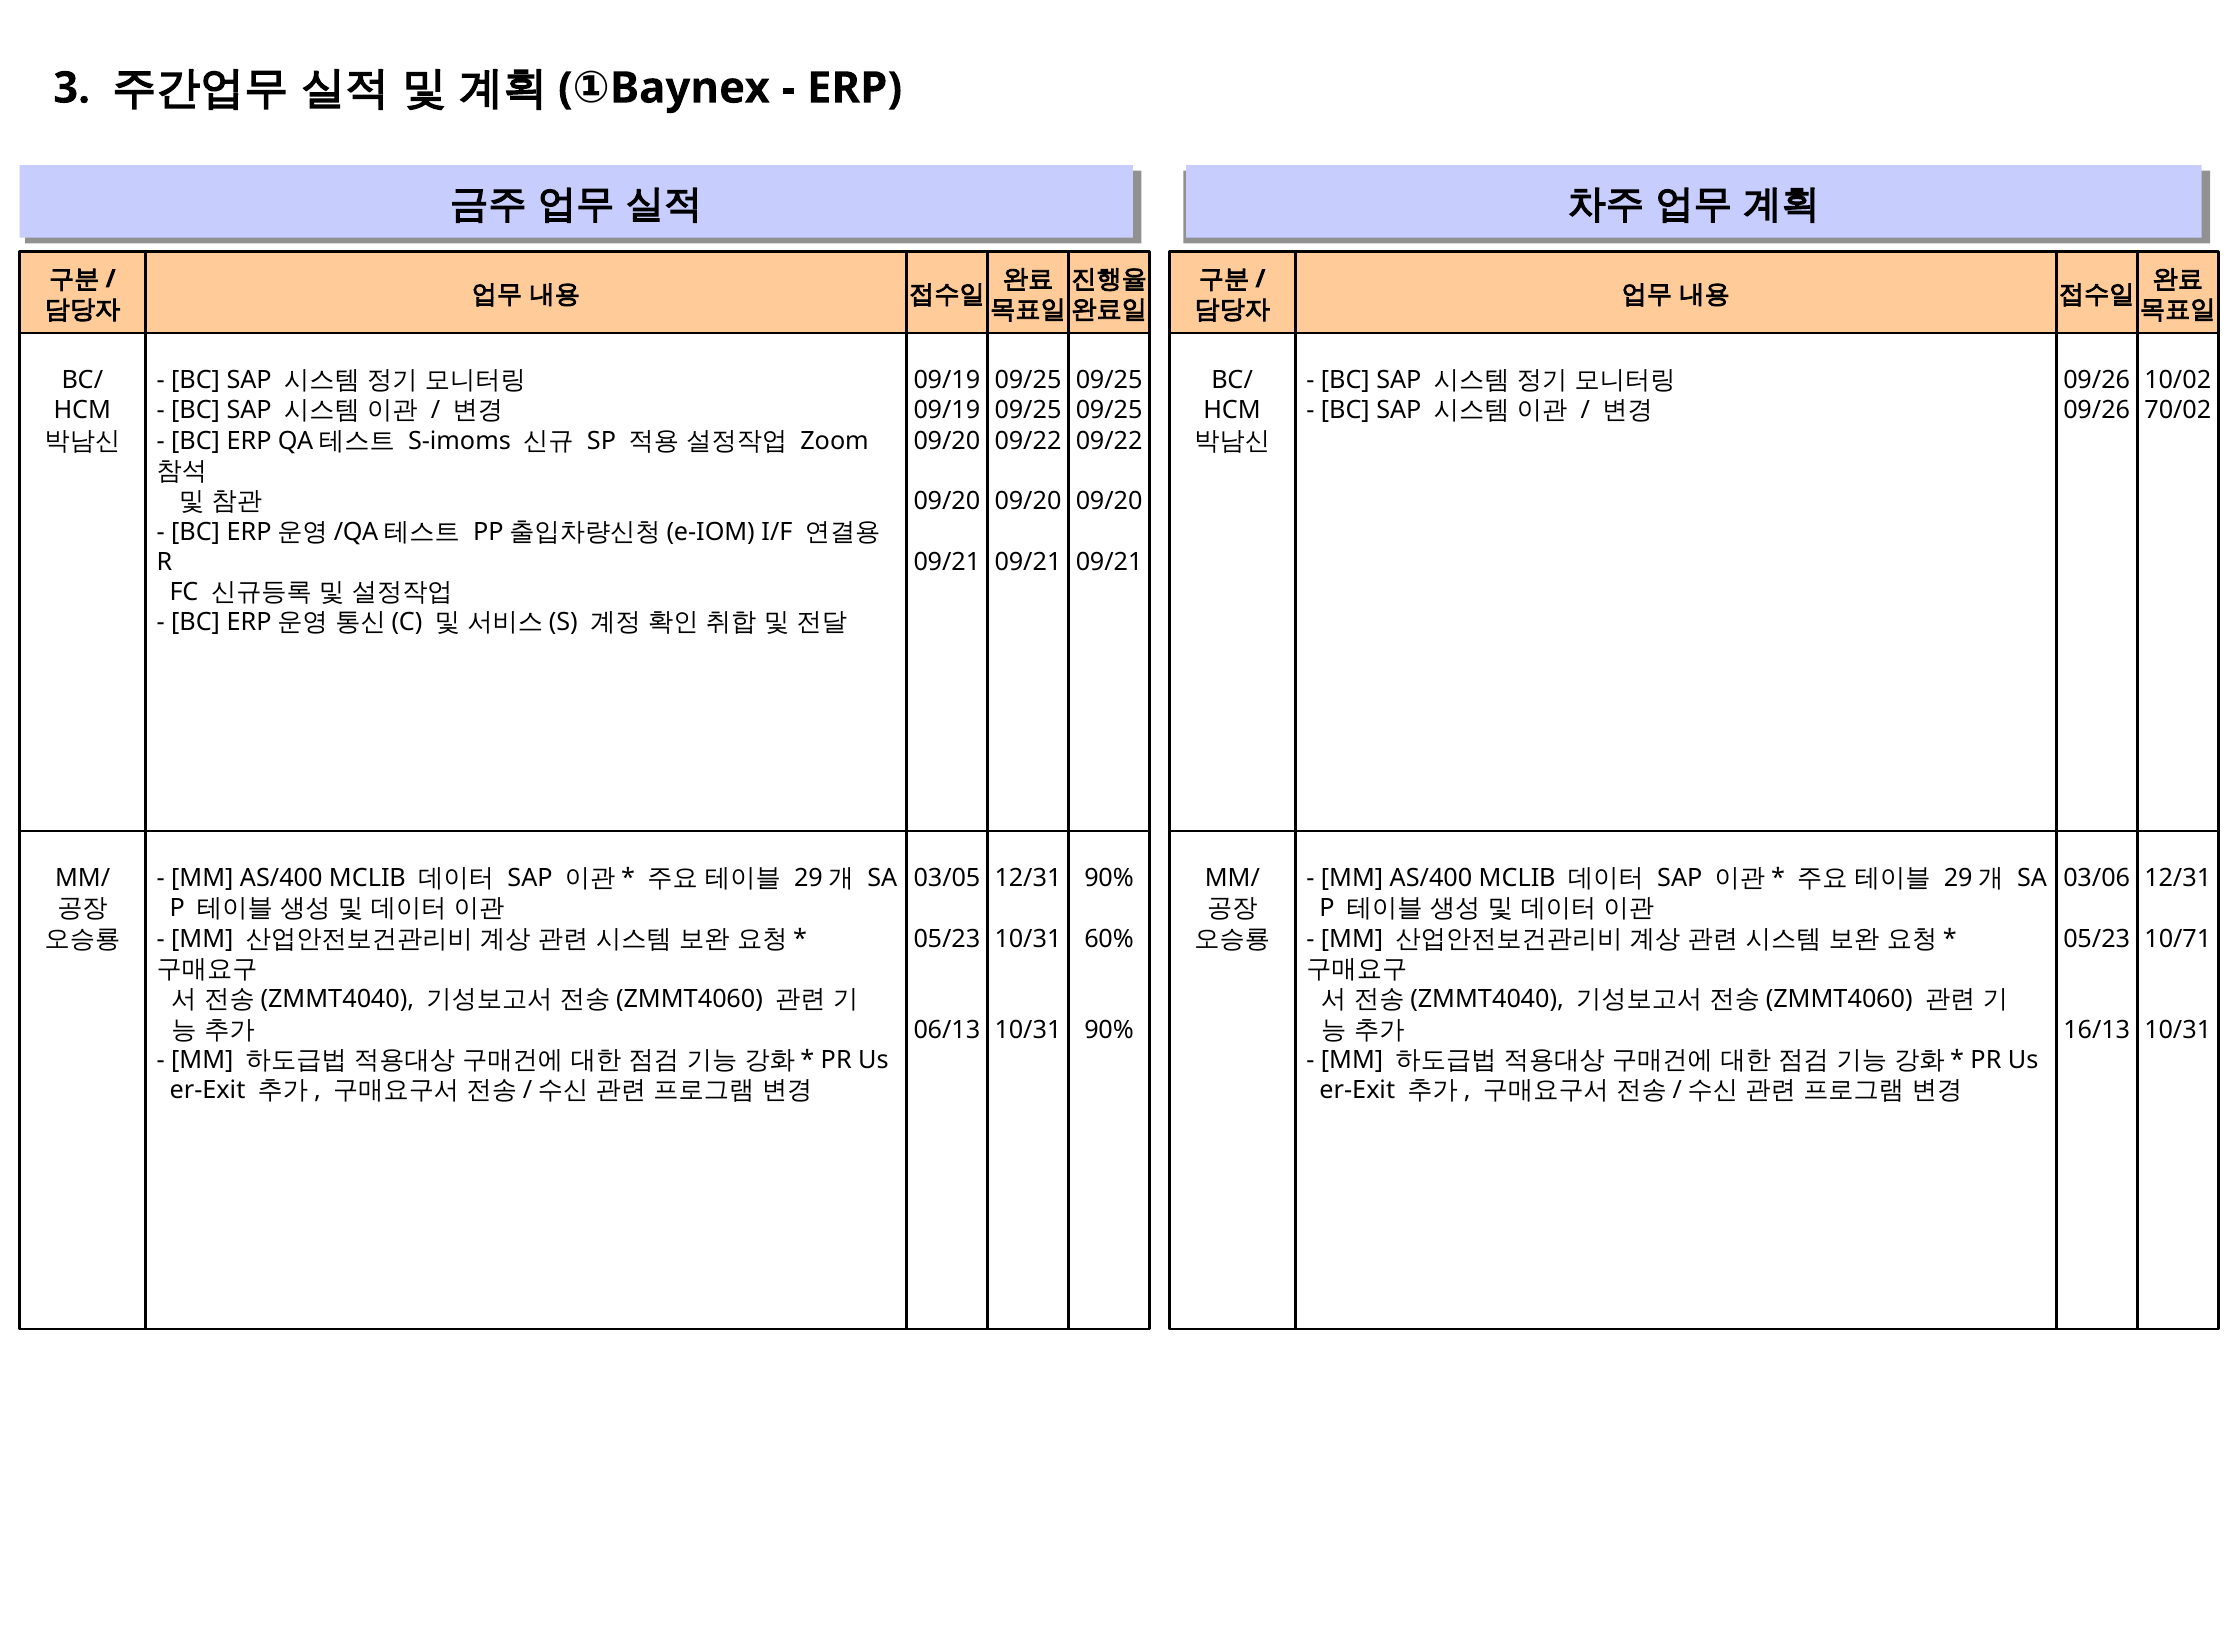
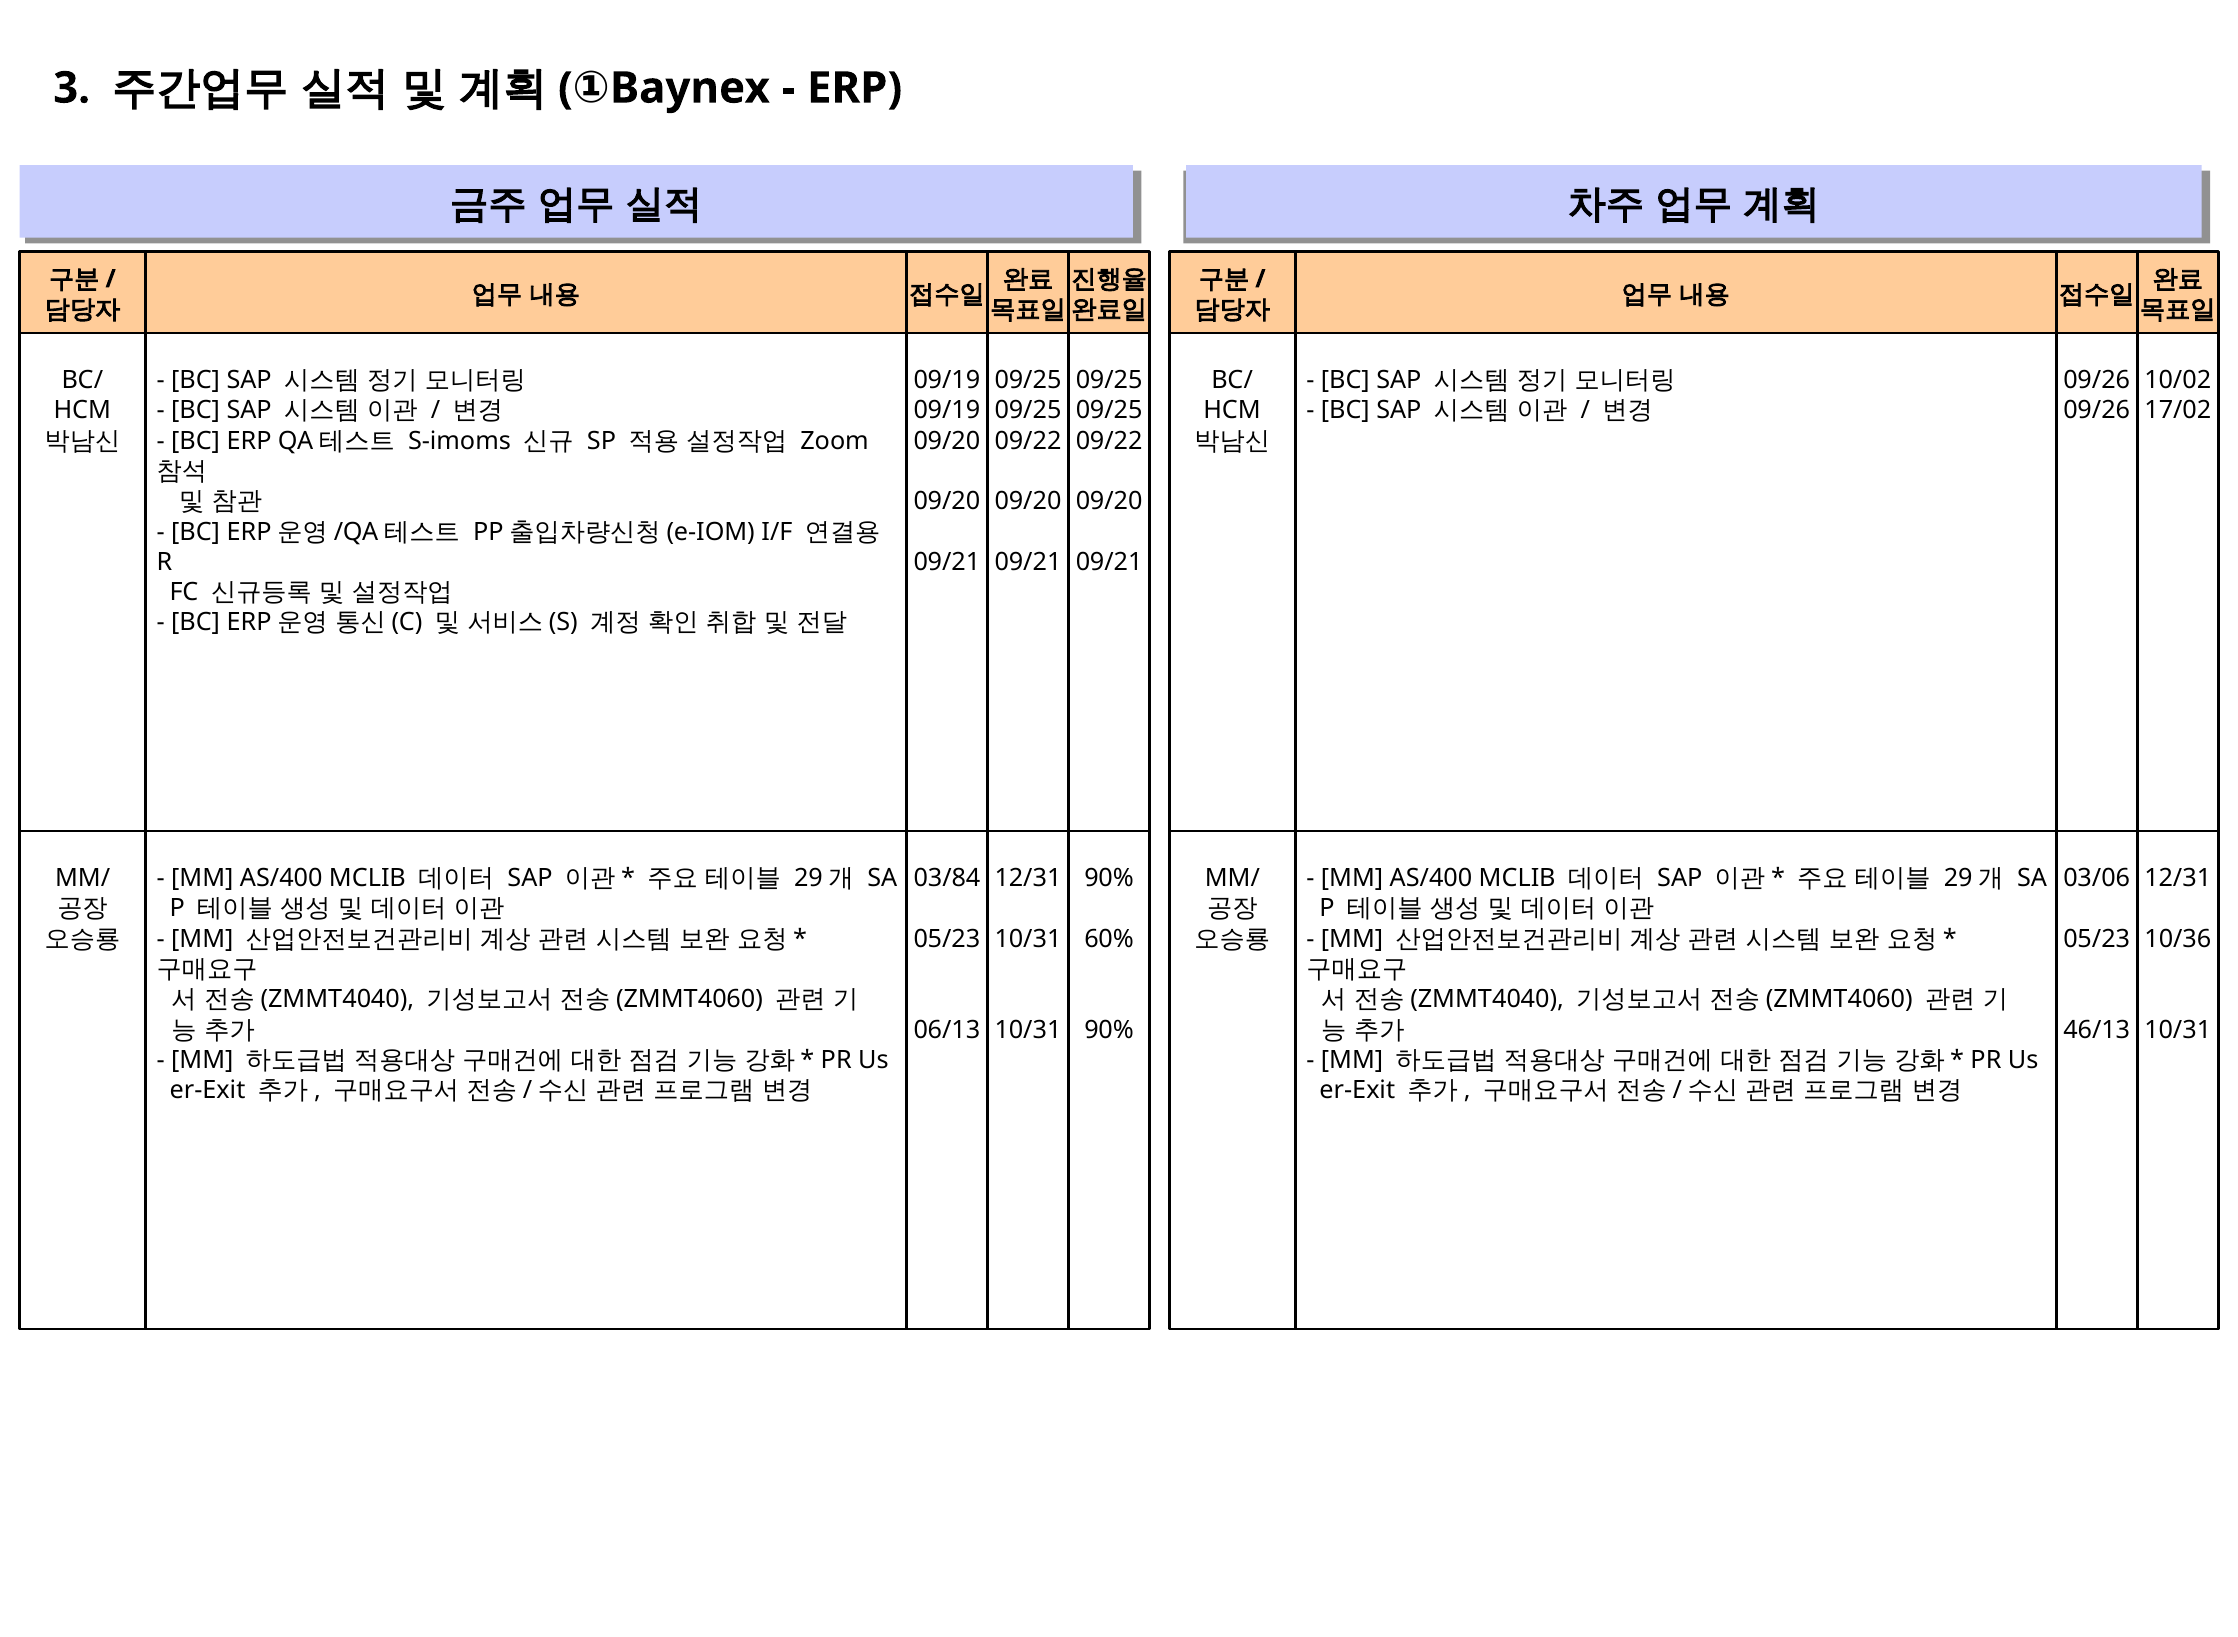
70/02: 70/02 -> 17/02 (2178, 410)
03/05: 03/05 -> 03/84 (947, 878)
10/71: 10/71 -> 10/36 (2178, 939)
16/13: 16/13 -> 46/13 (2097, 1030)
